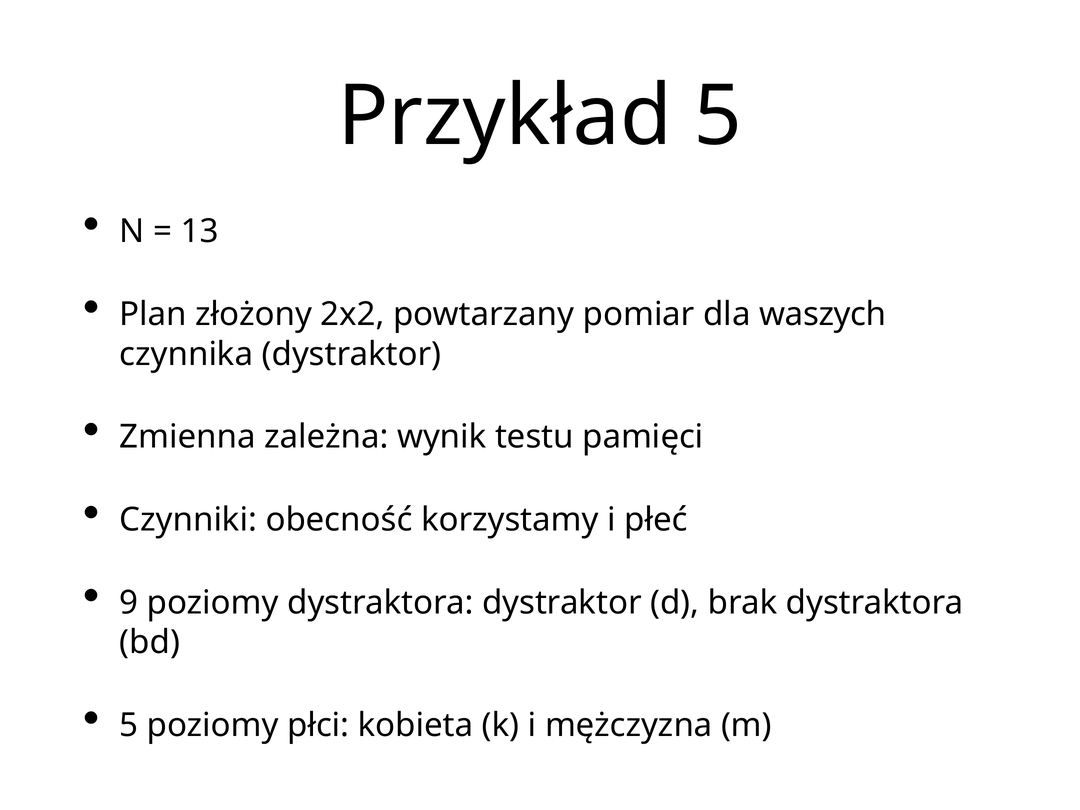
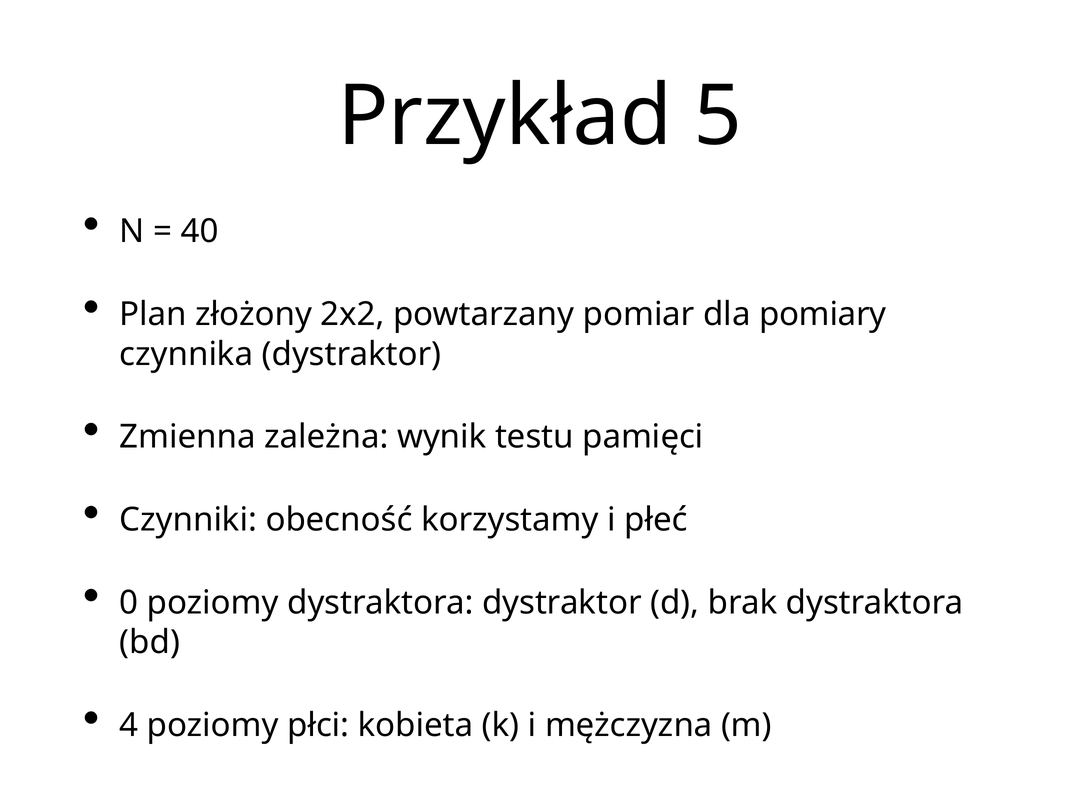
13: 13 -> 40 (200, 232)
waszych: waszych -> pomiary (823, 314)
9: 9 -> 0 (129, 603)
5: 5 -> 4 (129, 725)
